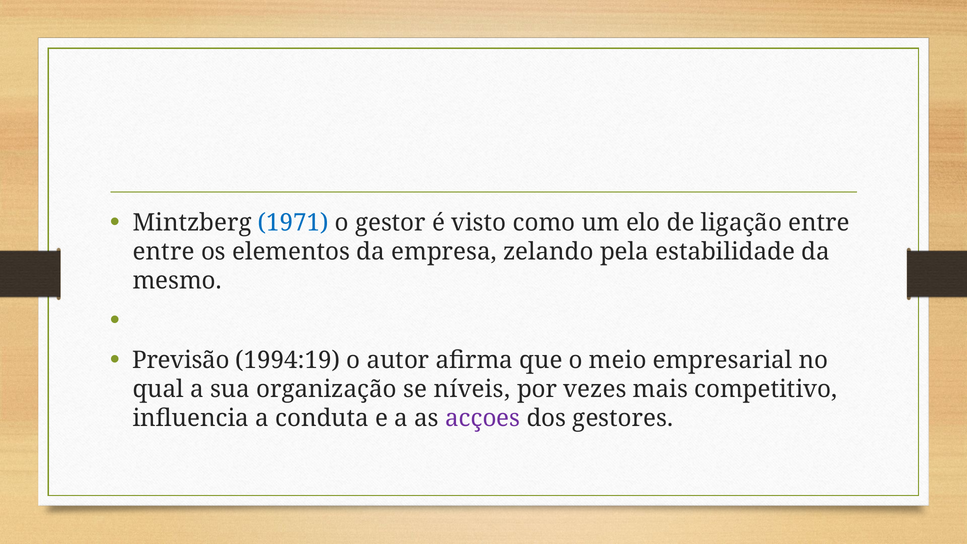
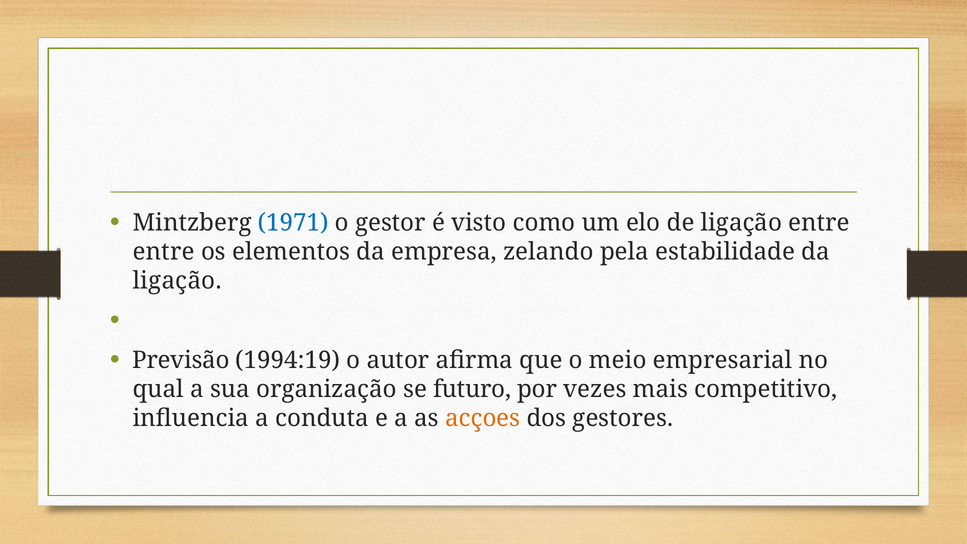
mesmo: mesmo -> ligação (177, 281)
níveis: níveis -> futuro (472, 389)
acçoes colour: purple -> orange (483, 418)
